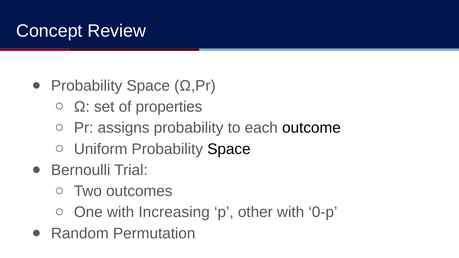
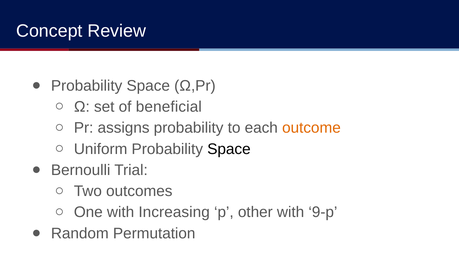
properties: properties -> beneficial (169, 107)
outcome colour: black -> orange (311, 128)
0-p: 0-p -> 9-p (323, 212)
